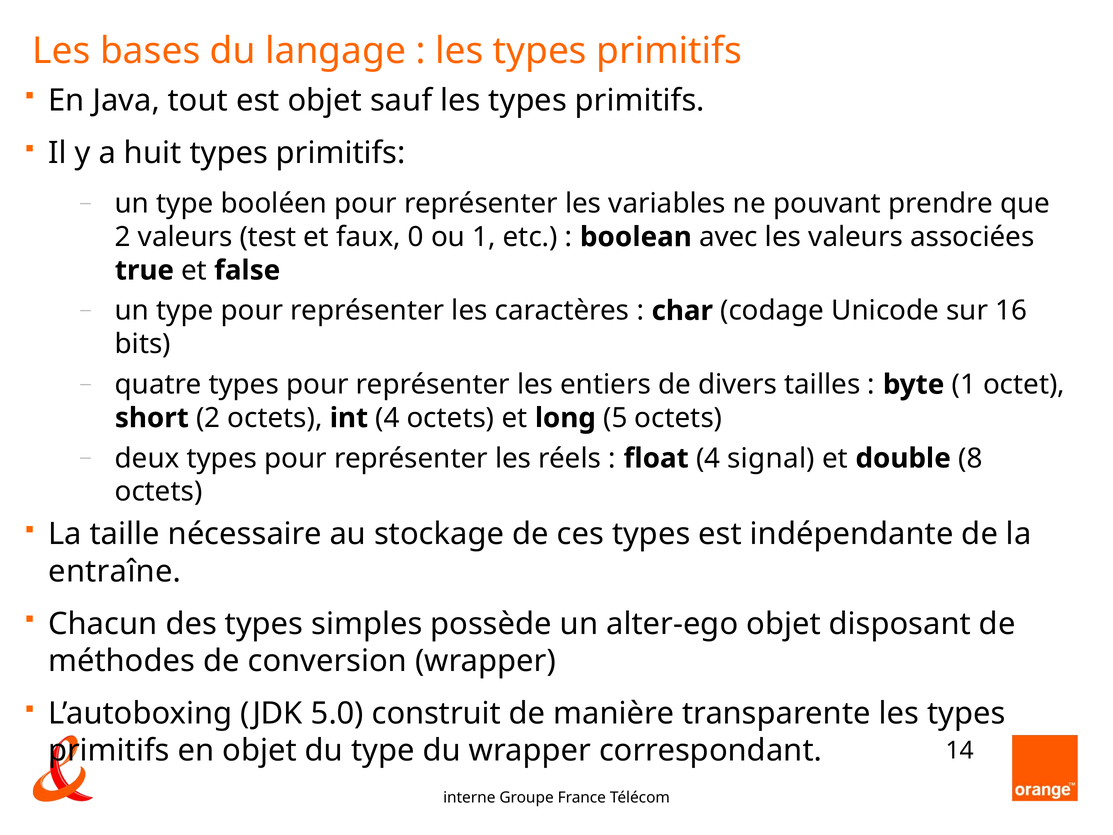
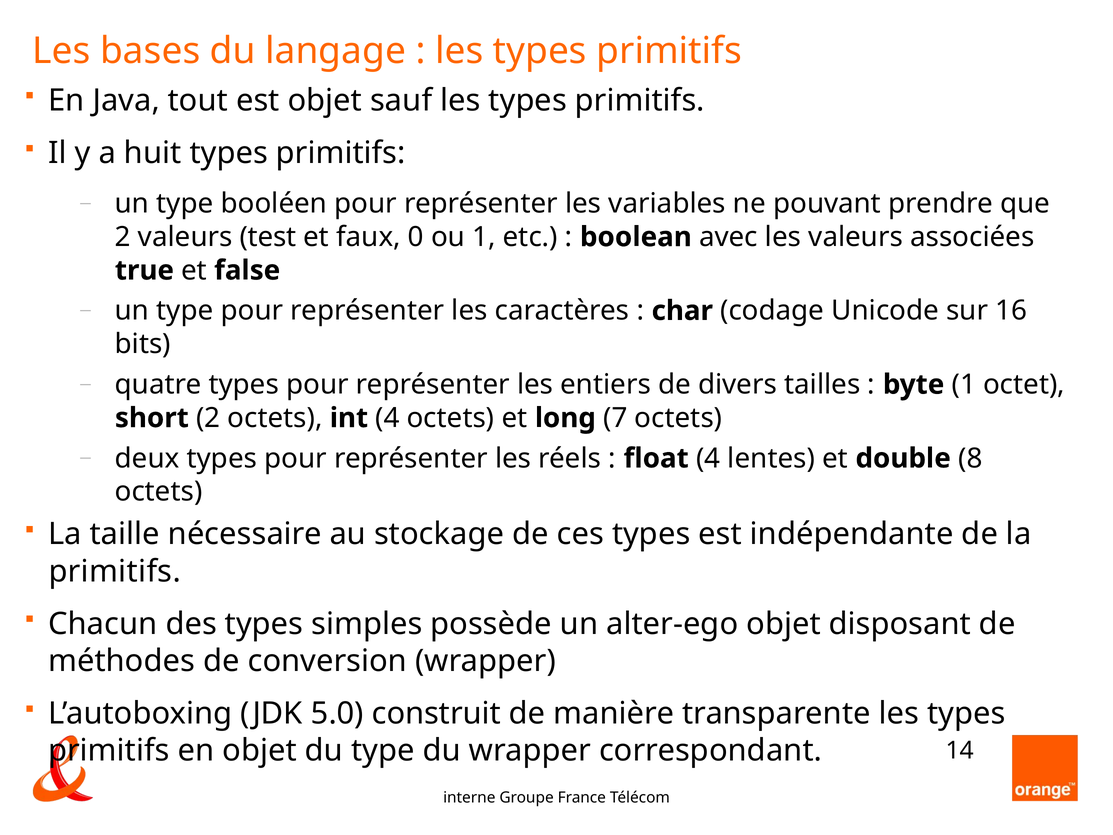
5: 5 -> 7 (615, 418)
signal: signal -> lentes (771, 458)
entraîne: entraîne -> primitifs (115, 571)
